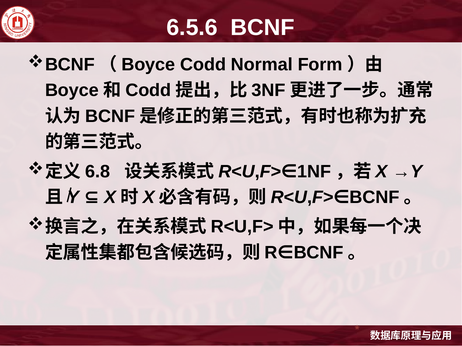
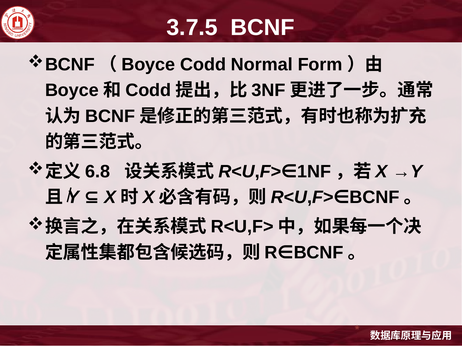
6.5.6: 6.5.6 -> 3.7.5 (192, 27)
